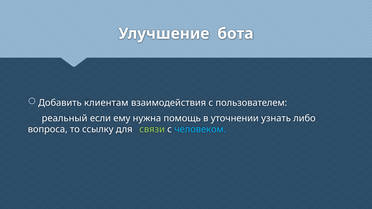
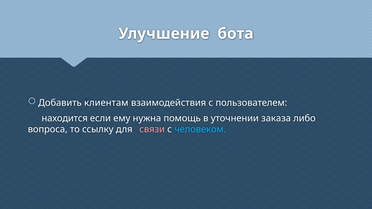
реальный: реальный -> находится (65, 118)
узнать: узнать -> заказа (276, 118)
связи colour: light green -> pink (152, 130)
